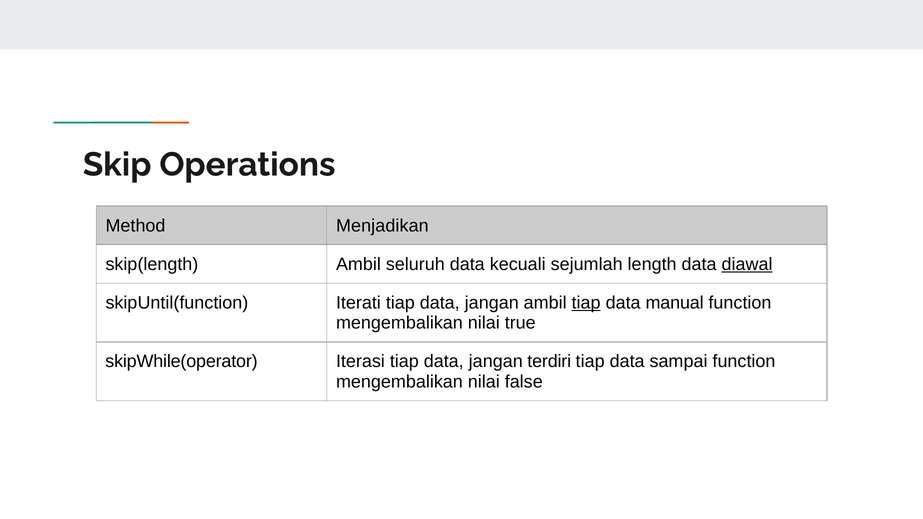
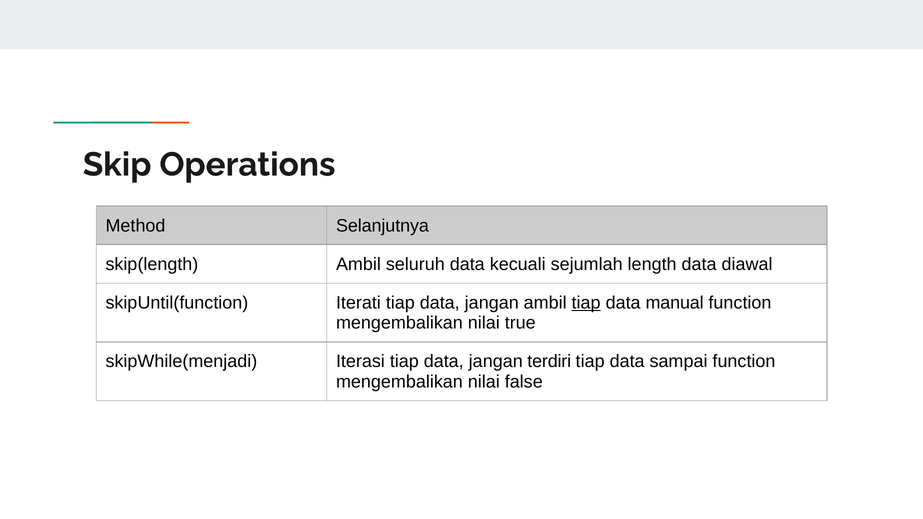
Menjadikan: Menjadikan -> Selanjutnya (382, 226)
diawal underline: present -> none (747, 264)
skipWhile(operator: skipWhile(operator -> skipWhile(menjadi (181, 362)
